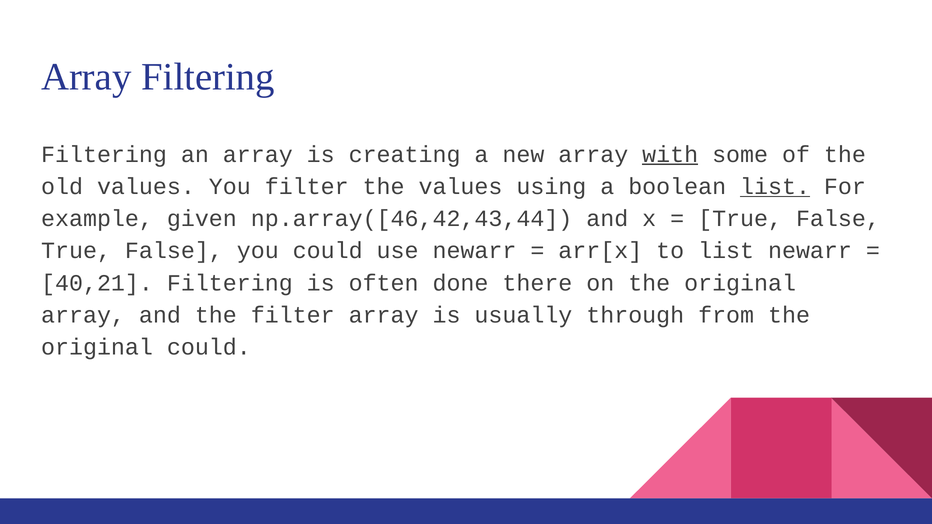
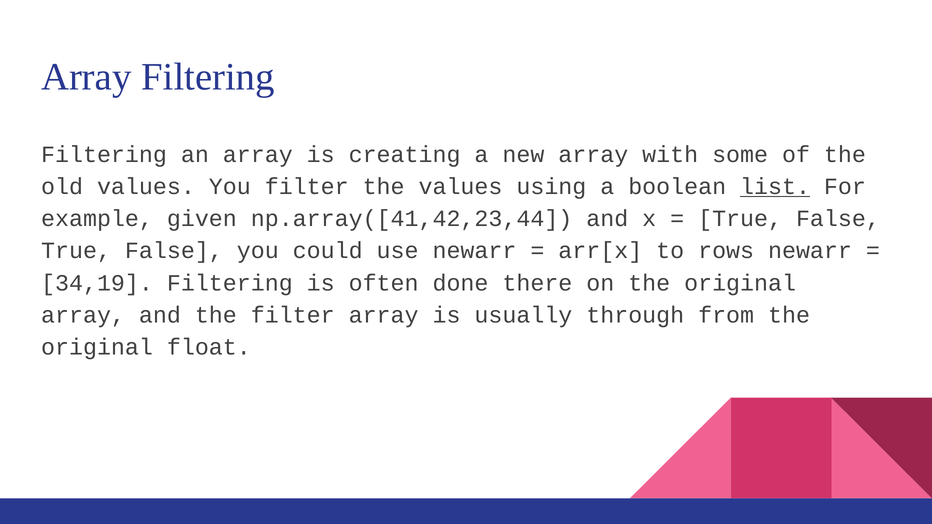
with underline: present -> none (670, 154)
np.array([46,42,43,44: np.array([46,42,43,44 -> np.array([41,42,23,44 (412, 219)
to list: list -> rows (726, 251)
40,21: 40,21 -> 34,19 (97, 283)
original could: could -> float (209, 347)
